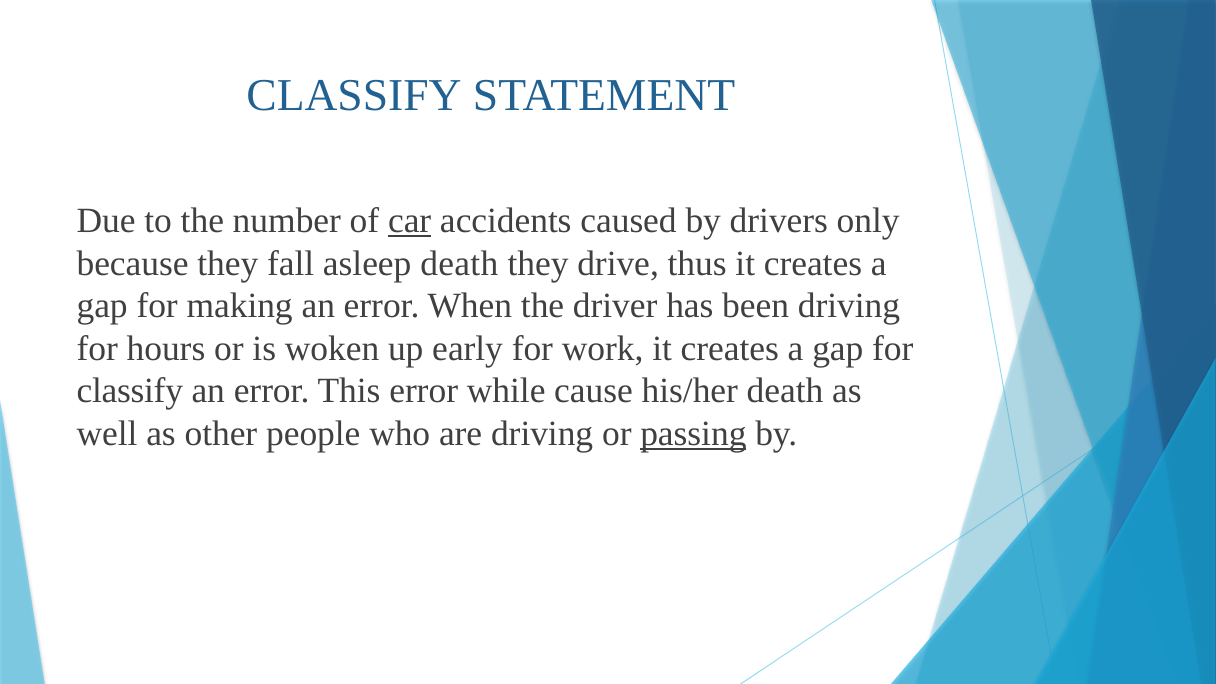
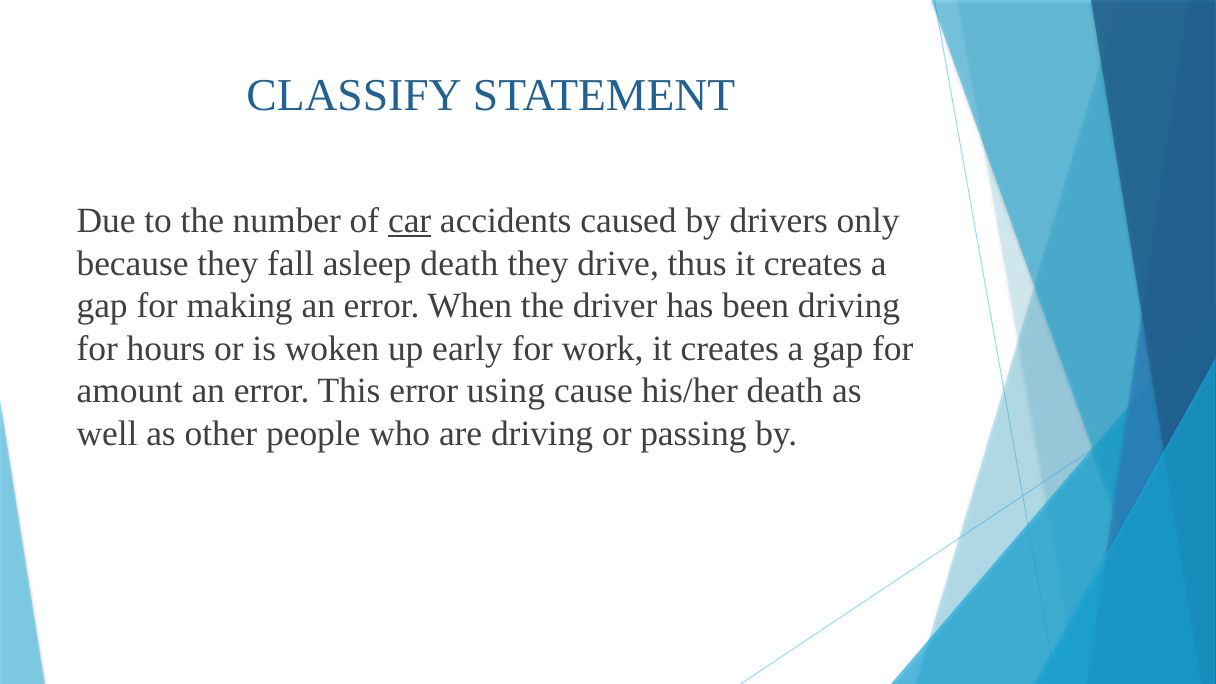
classify: classify -> amount (130, 391)
while: while -> using (506, 391)
passing underline: present -> none (693, 434)
